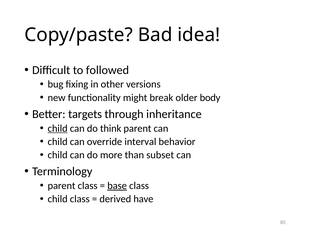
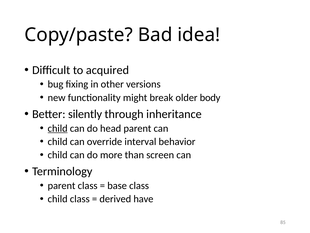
followed: followed -> acquired (107, 70)
targets: targets -> silently (85, 114)
think: think -> head (111, 128)
subset: subset -> screen (160, 155)
base underline: present -> none (117, 185)
